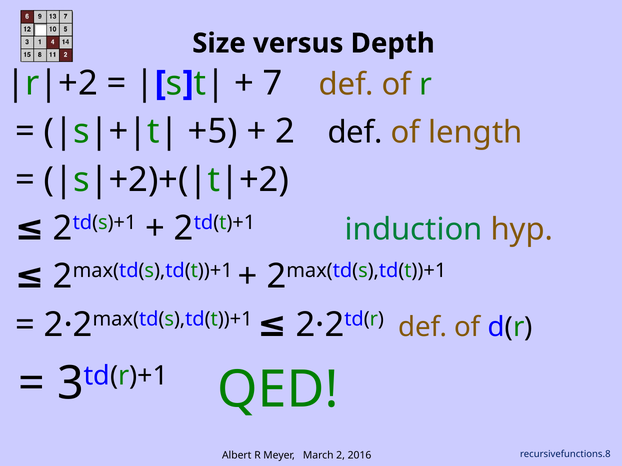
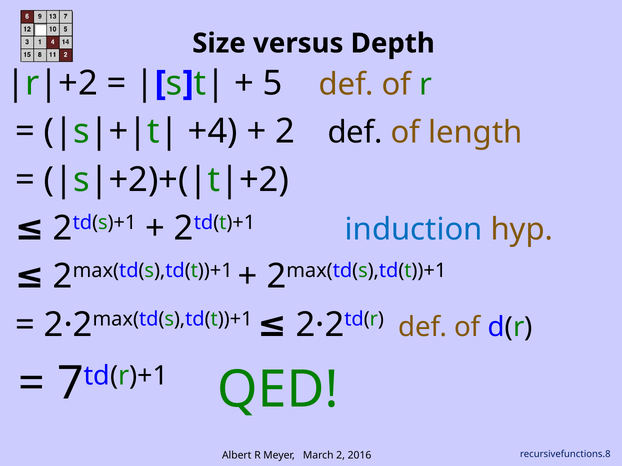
7: 7 -> 5 (273, 83)
+5: +5 -> +4 (213, 132)
induction colour: green -> blue (414, 230)
3: 3 -> 7 (70, 384)
